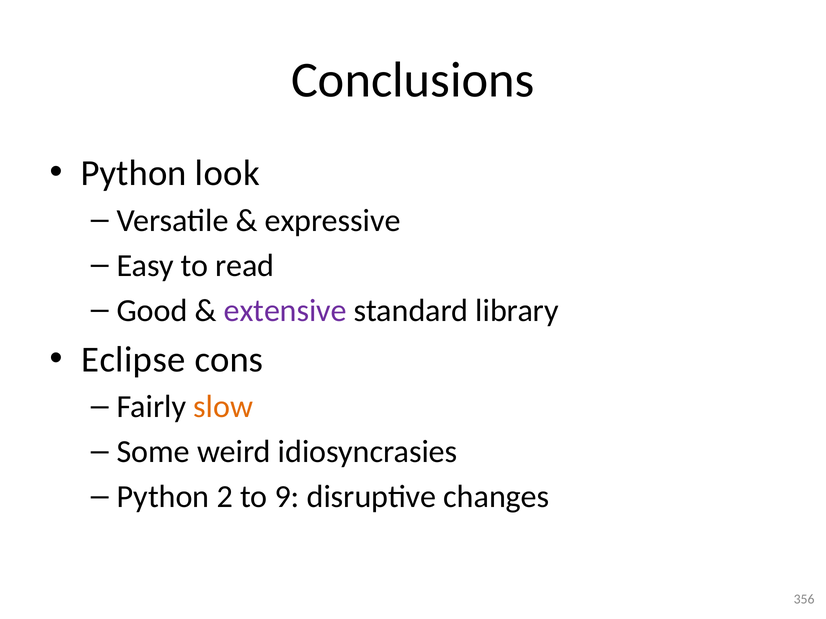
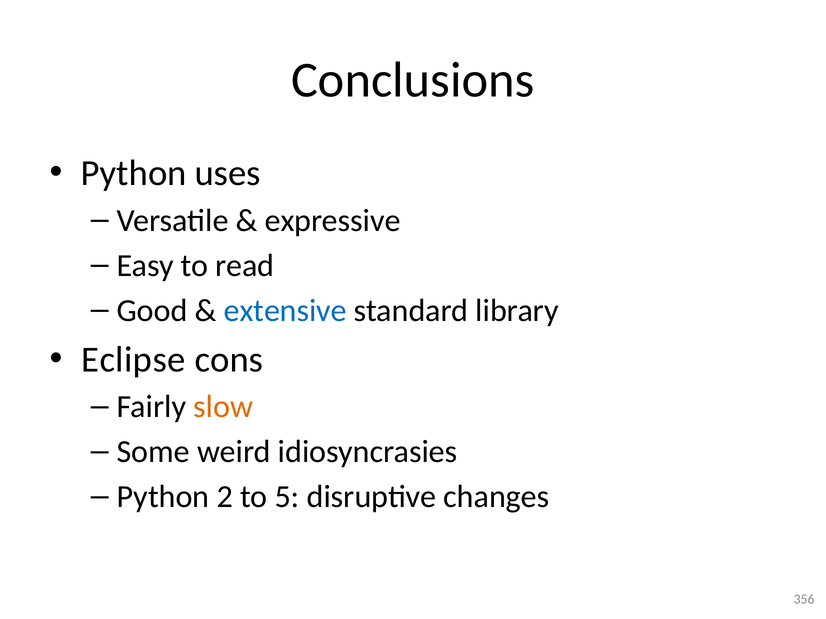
look: look -> uses (228, 173)
extensive colour: purple -> blue (285, 311)
9: 9 -> 5 (287, 497)
